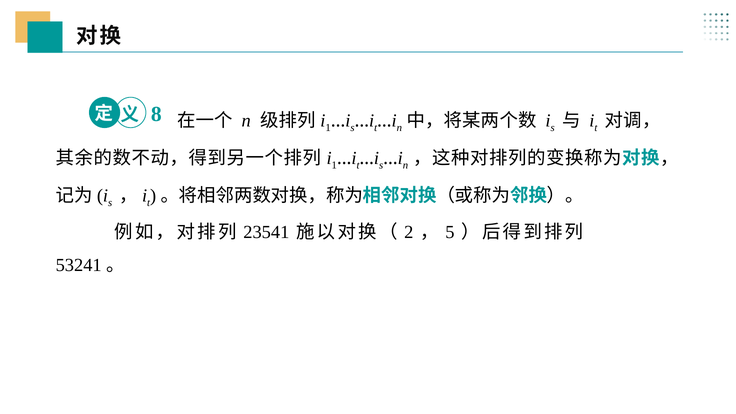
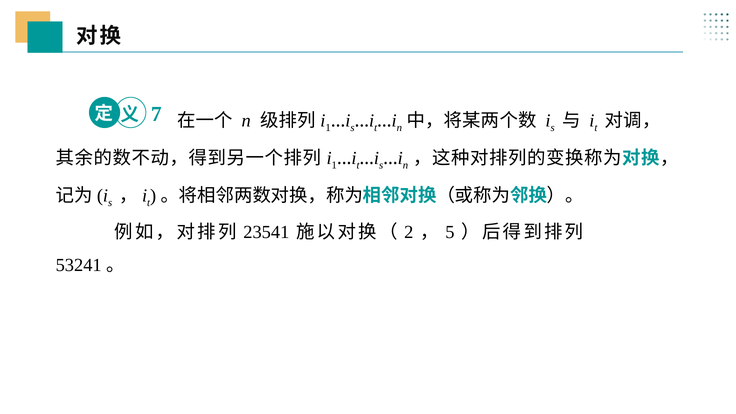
8: 8 -> 7 (156, 114)
